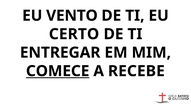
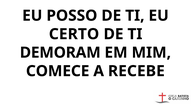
VENTO: VENTO -> POSSO (72, 16)
ENTREGAR: ENTREGAR -> DEMORAM (60, 53)
COMECE underline: present -> none (58, 71)
